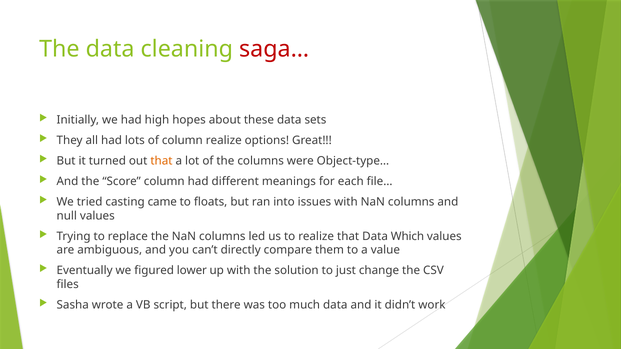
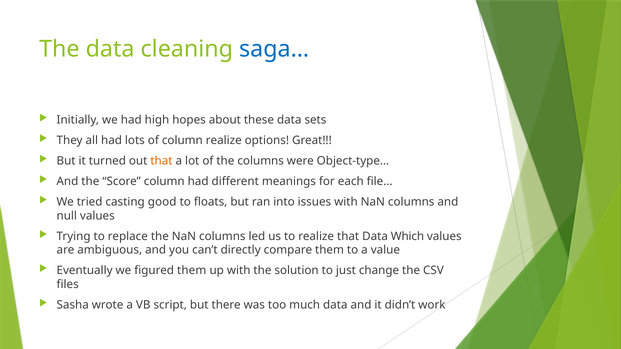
saga… colour: red -> blue (274, 49)
came: came -> good (162, 202)
figured lower: lower -> them (192, 271)
